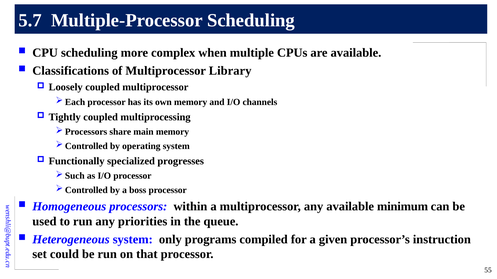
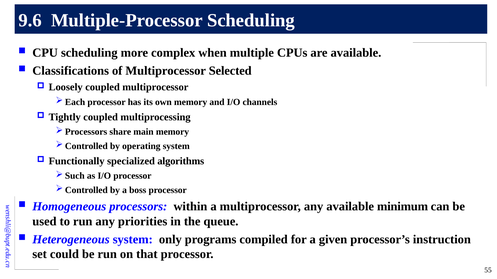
5.7: 5.7 -> 9.6 (30, 20)
Library: Library -> Selected (230, 71)
progresses: progresses -> algorithms (181, 161)
